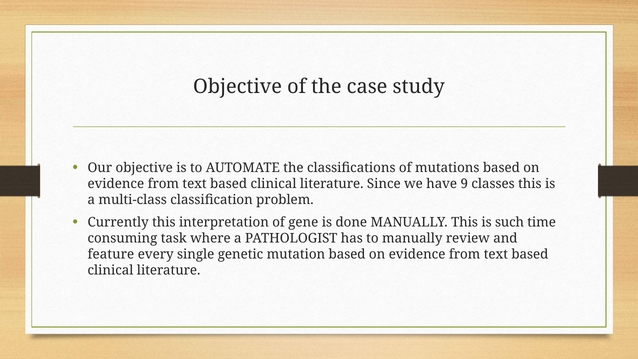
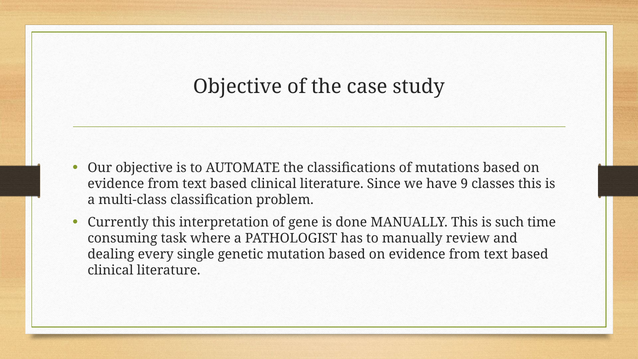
feature: feature -> dealing (111, 254)
